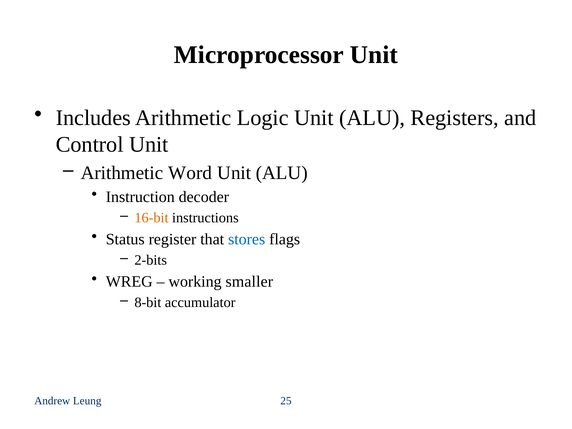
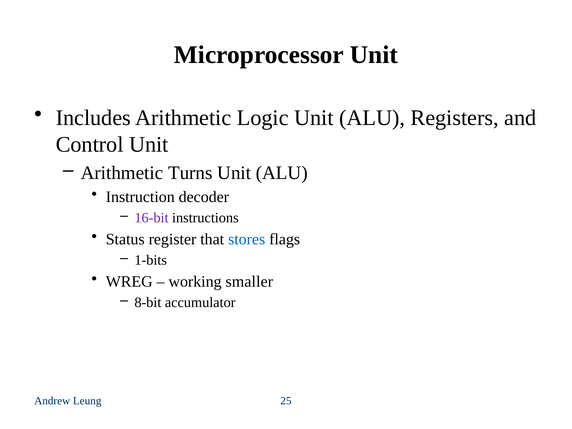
Word: Word -> Turns (190, 173)
16-bit colour: orange -> purple (151, 218)
2-bits: 2-bits -> 1-bits (151, 260)
